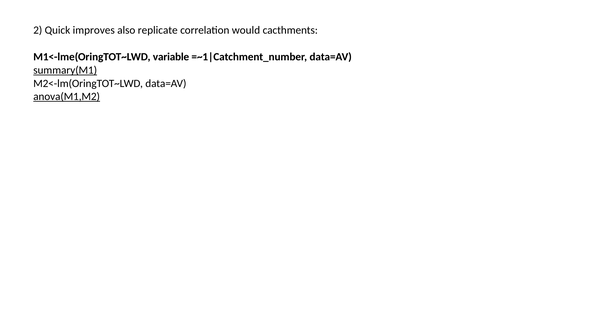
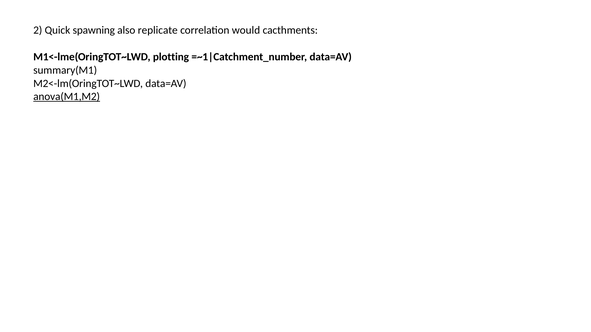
improves: improves -> spawning (94, 30)
variable: variable -> plotting (171, 57)
summary(M1 underline: present -> none (65, 70)
